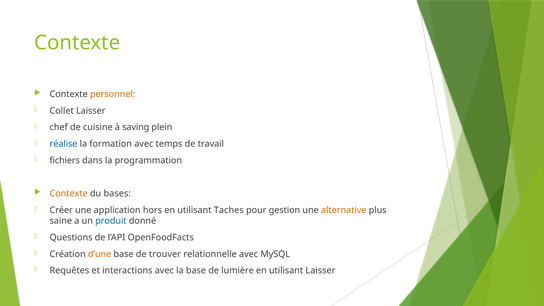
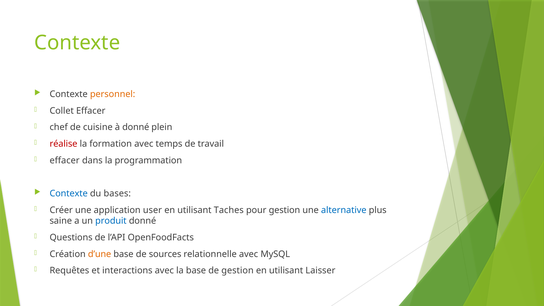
Collet Laisser: Laisser -> Effacer (91, 111)
à saving: saving -> donné (136, 127)
réalise colour: blue -> red (64, 144)
fichiers: fichiers -> effacer (65, 160)
Contexte colour: orange -> blue (69, 194)
hors: hors -> user (152, 210)
alternative colour: orange -> blue (344, 210)
trouver: trouver -> sources (165, 254)
de lumière: lumière -> gestion (237, 271)
